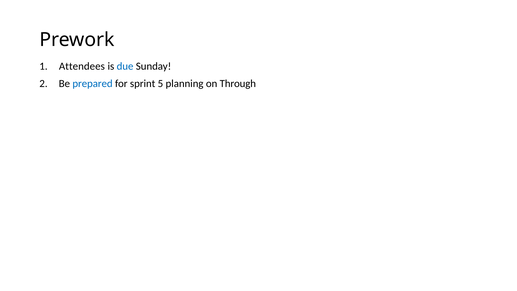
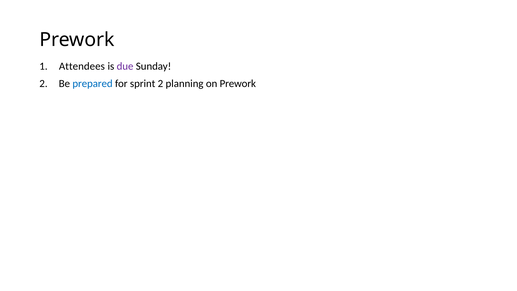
due colour: blue -> purple (125, 66)
sprint 5: 5 -> 2 (160, 83)
on Through: Through -> Prework (238, 83)
